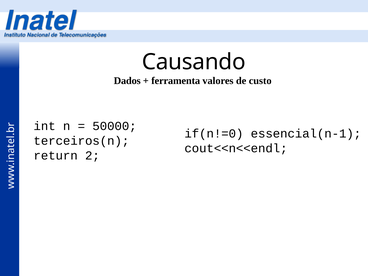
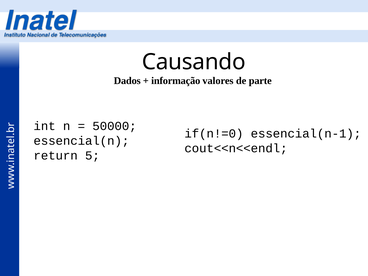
ferramenta: ferramenta -> informação (176, 81)
custo: custo -> parte (260, 81)
terceiros(n: terceiros(n -> essencial(n (81, 141)
2: 2 -> 5 (92, 156)
